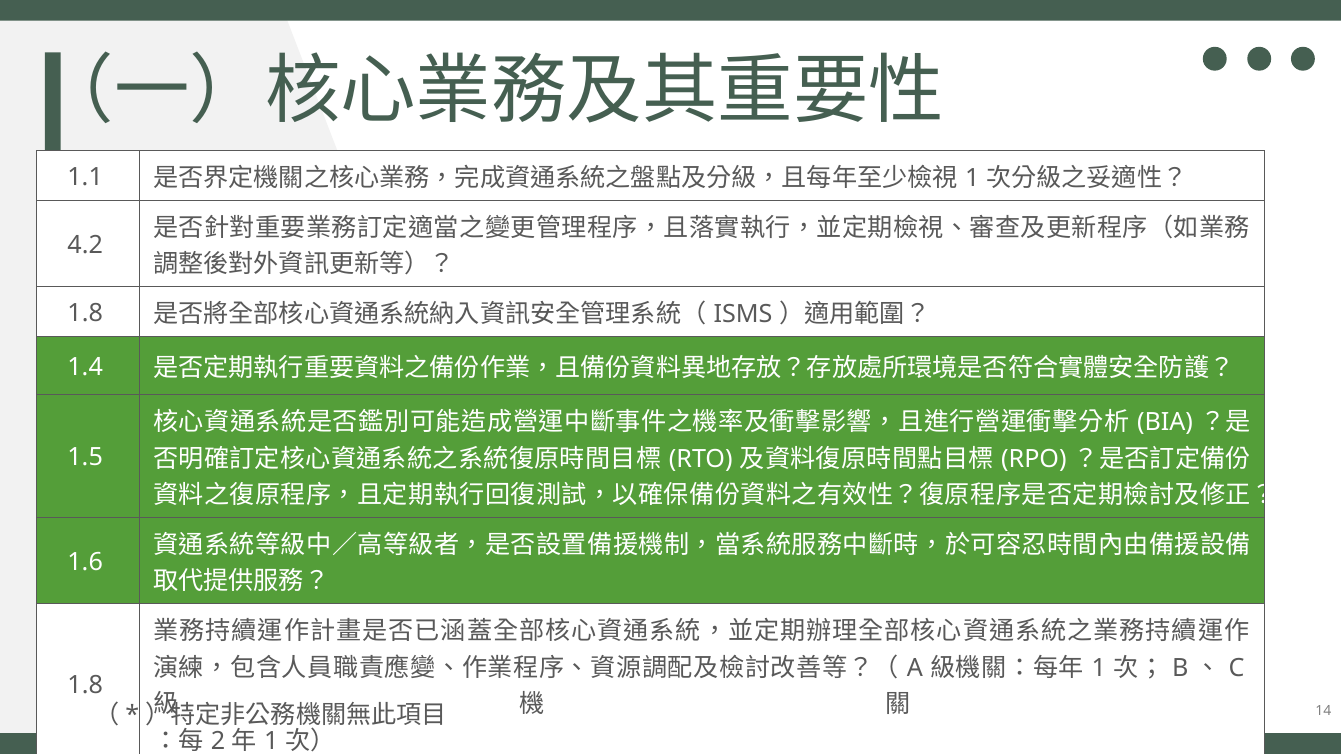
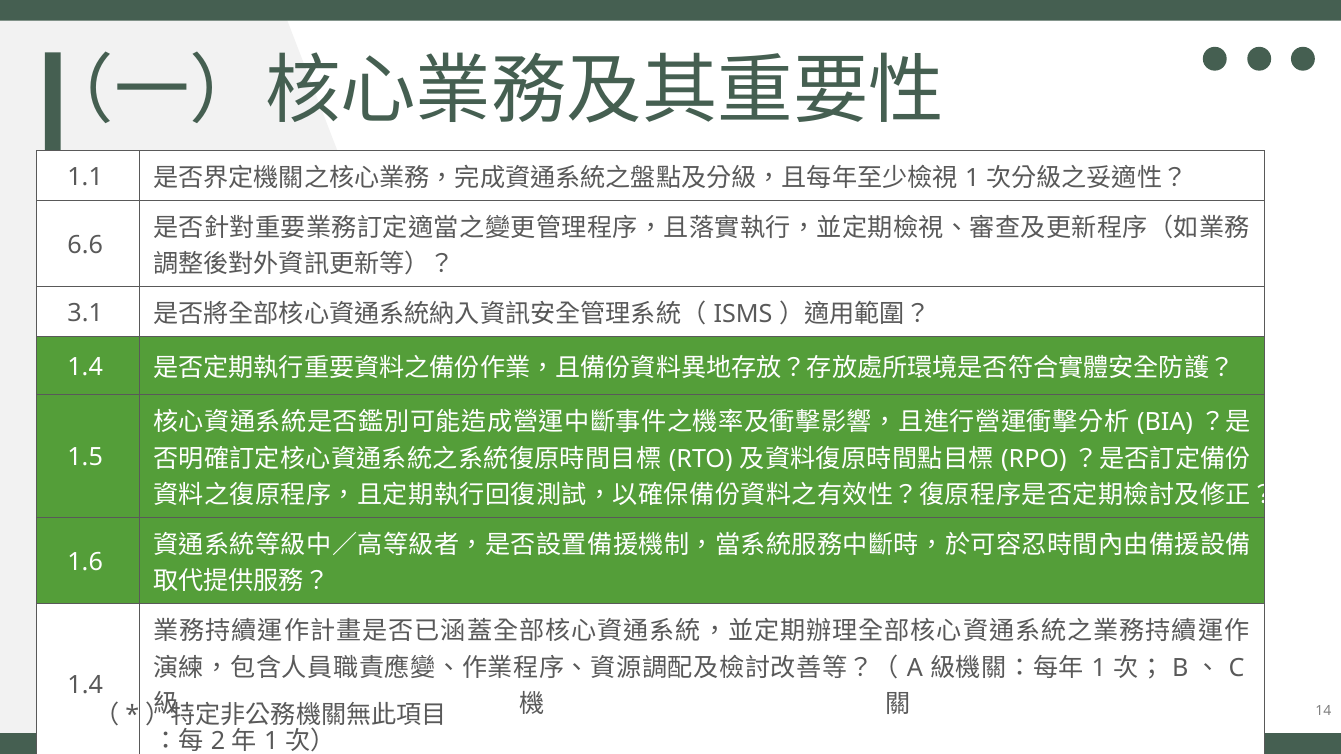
4.2: 4.2 -> 6.6 (85, 245)
1.8: 1.8 -> 3.1 (85, 313)
1.8: 1.8 -> 1.4 (85, 685)
